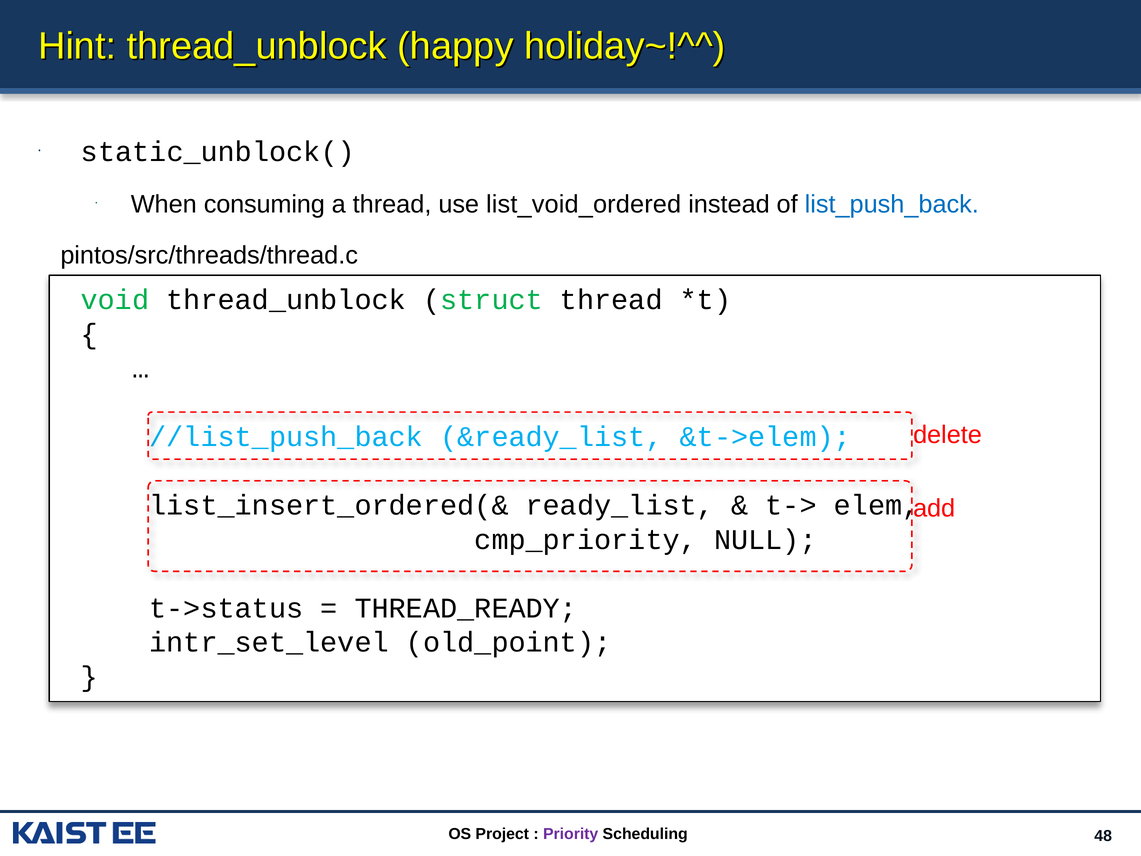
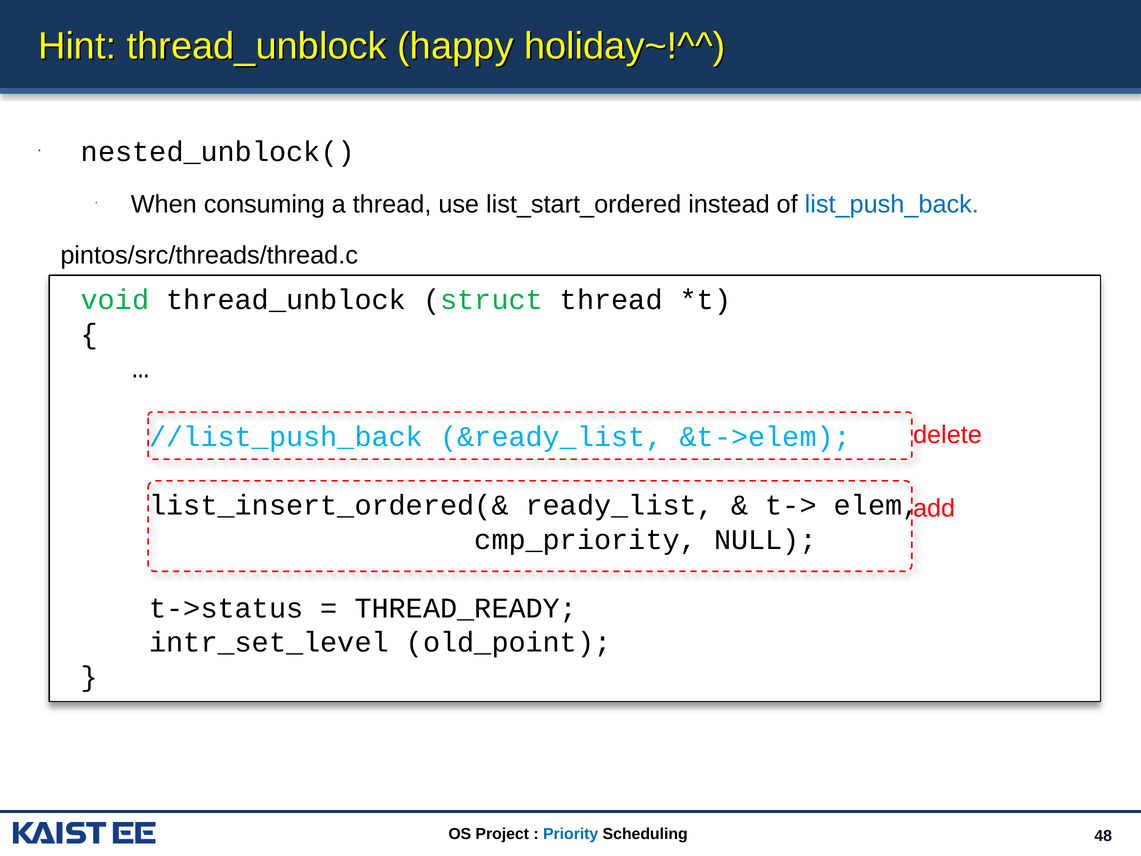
static_unblock(: static_unblock( -> nested_unblock( (218, 152)
list_void_ordered: list_void_ordered -> list_start_ordered (584, 204)
Priority colour: purple -> blue (571, 834)
